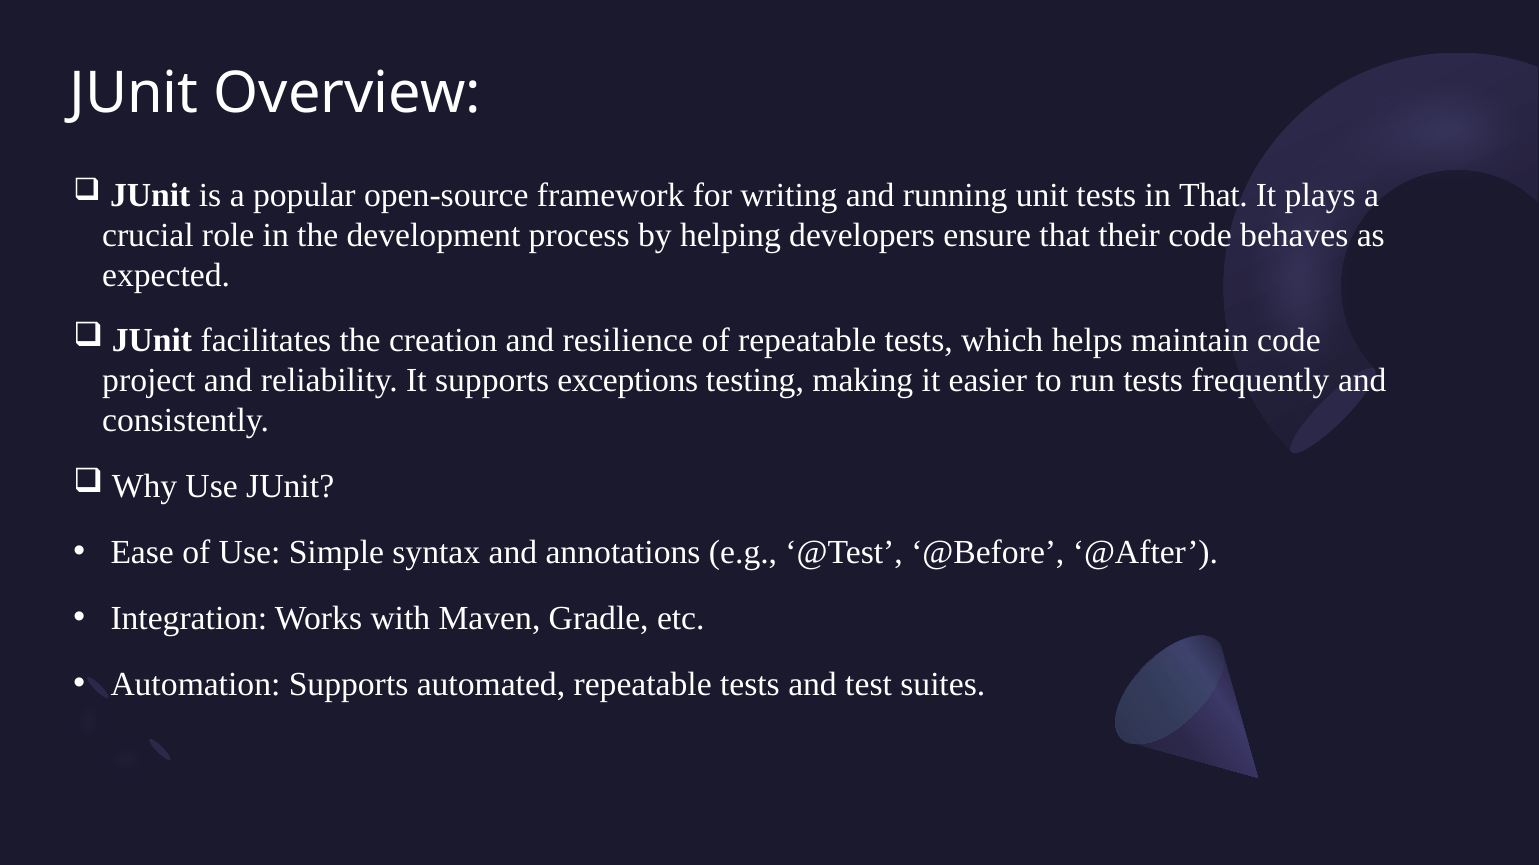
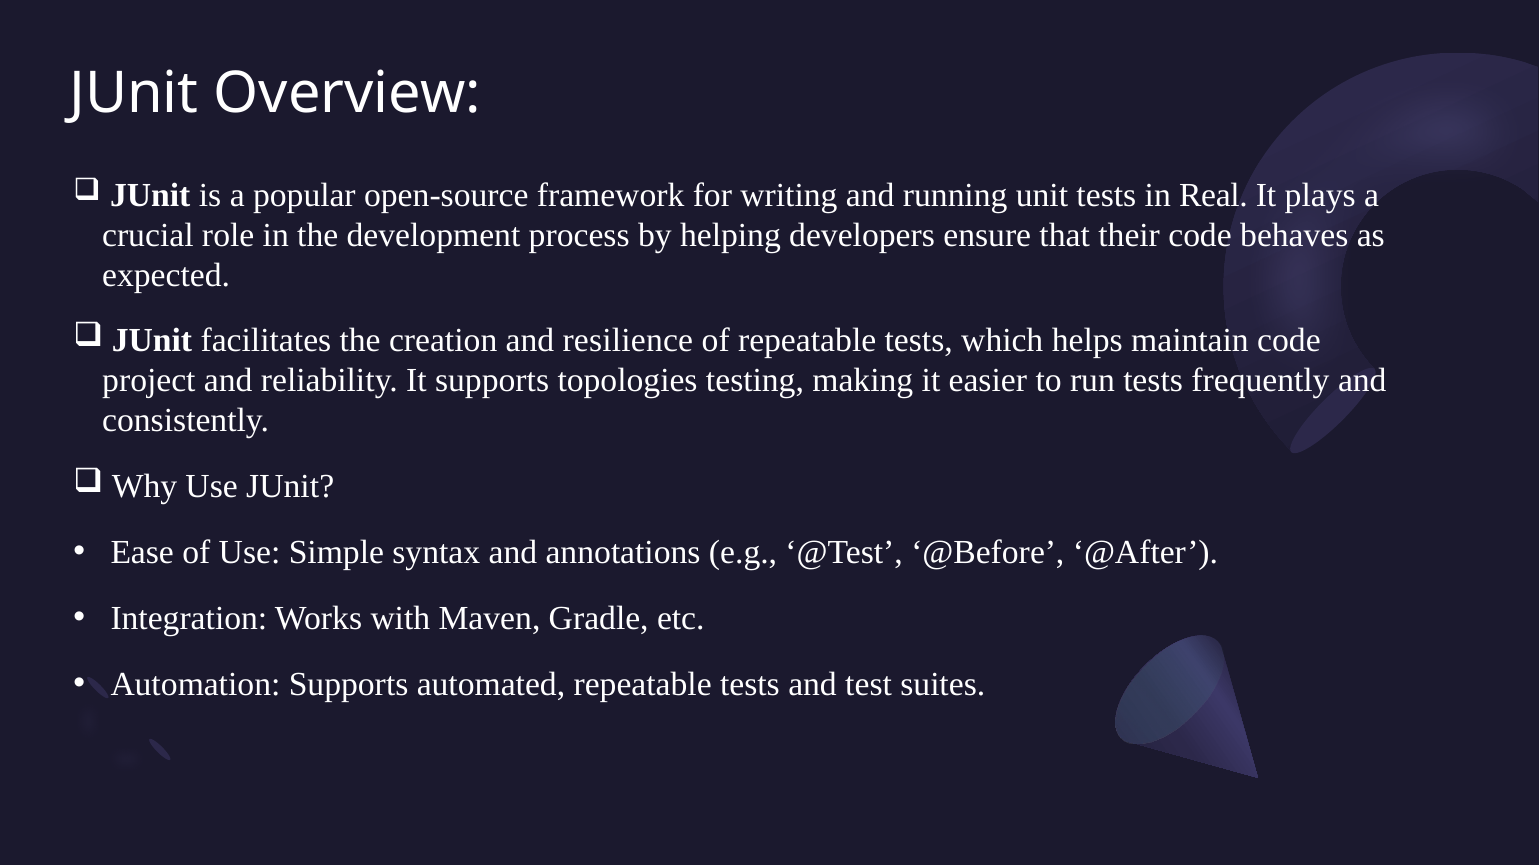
in That: That -> Real (1213, 195)
exceptions: exceptions -> topologies (628, 381)
